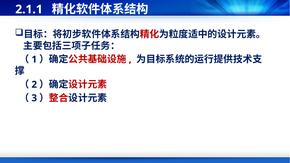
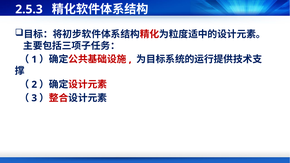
2.1.1: 2.1.1 -> 2.5.3 (29, 9)
